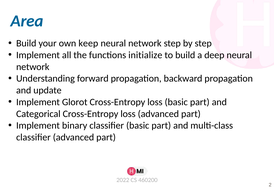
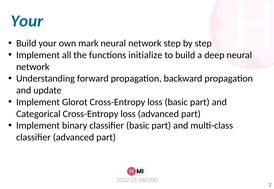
Area: Area -> Your (27, 21)
keep: keep -> mark (88, 44)
